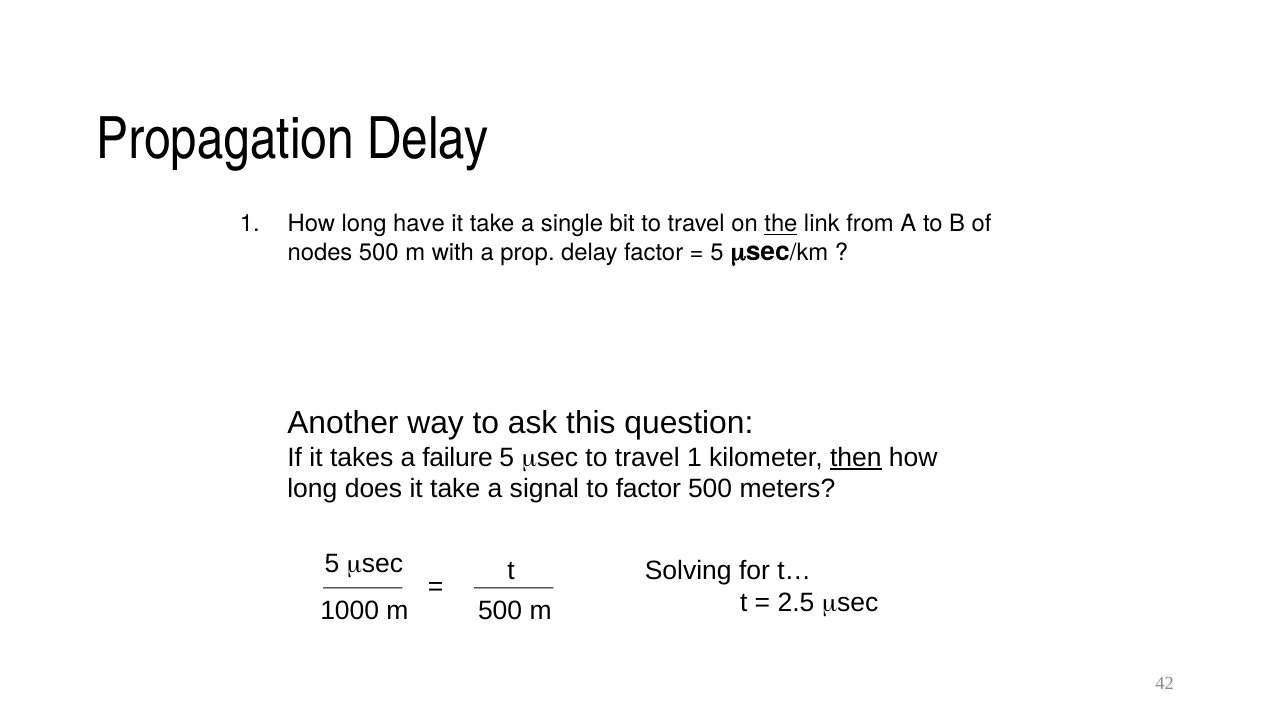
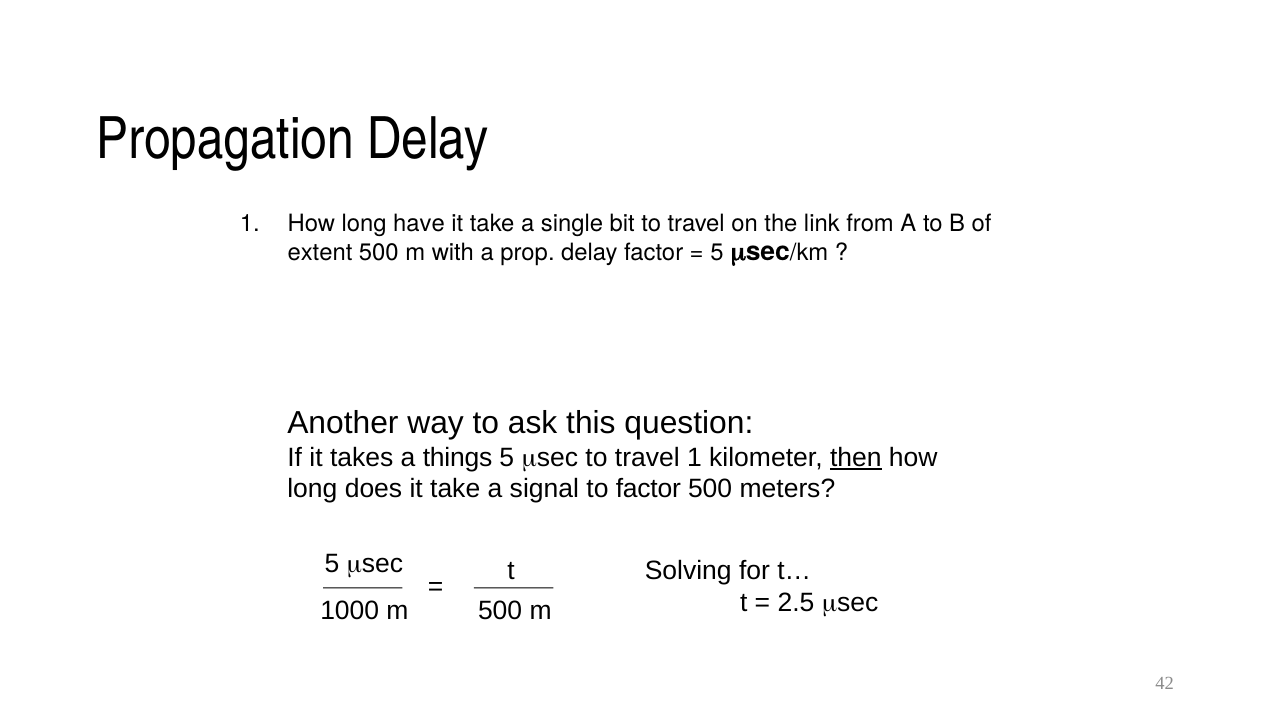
the underline: present -> none (781, 224)
nodes: nodes -> extent (320, 252)
failure: failure -> things (458, 457)
